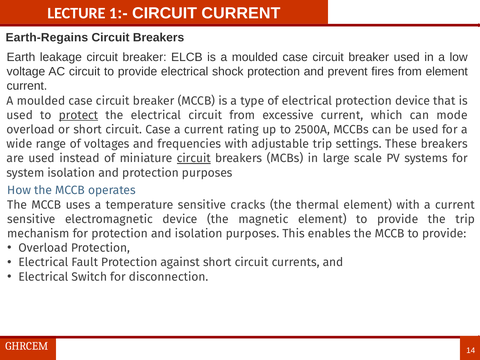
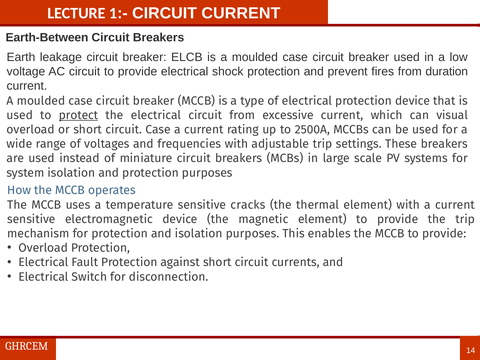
Earth-Regains: Earth-Regains -> Earth-Between (47, 38)
from element: element -> duration (447, 71)
mode: mode -> visual (452, 115)
circuit underline: present -> none (194, 158)
